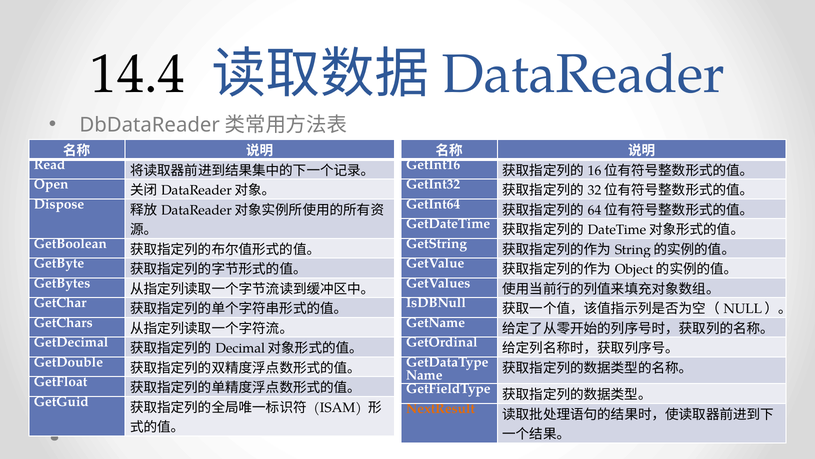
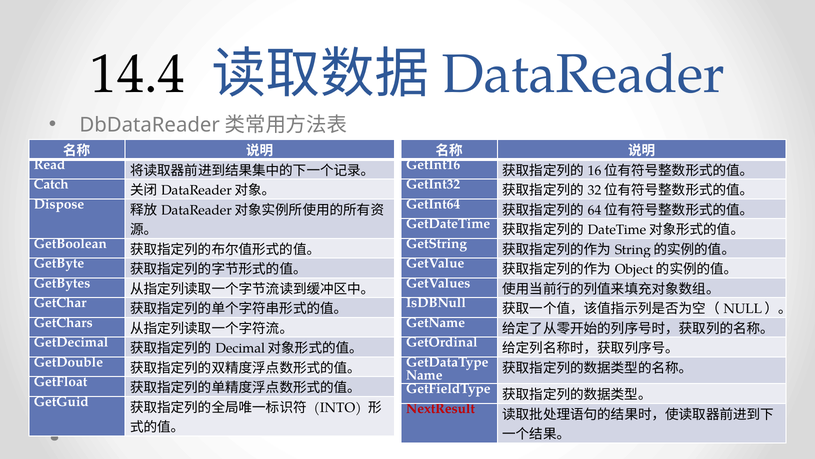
Open: Open -> Catch (51, 184)
ISAM: ISAM -> INTO (338, 407)
NextResult colour: orange -> red (440, 408)
